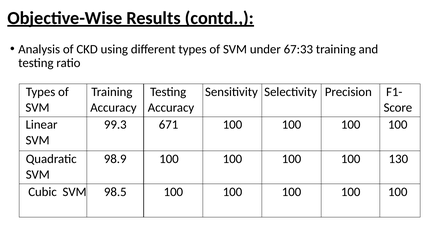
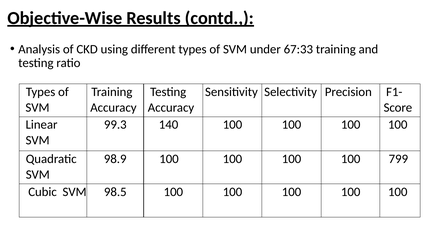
671: 671 -> 140 (169, 125)
130: 130 -> 799 (398, 159)
